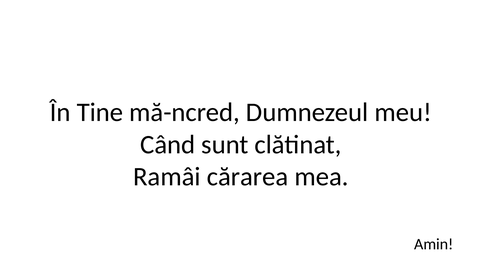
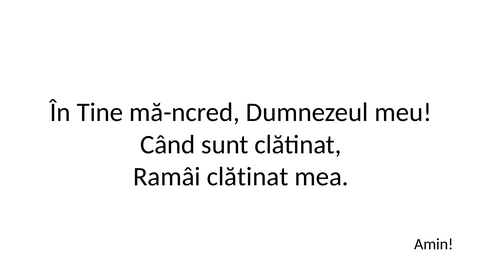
Ramâi cărarea: cărarea -> clătinat (248, 177)
